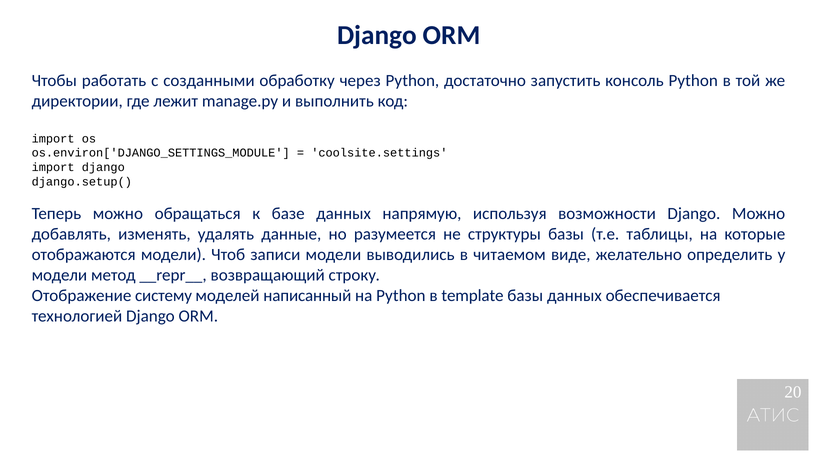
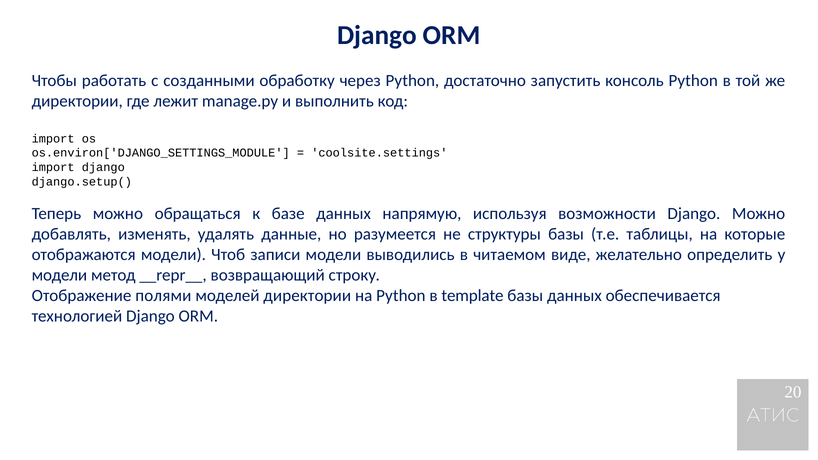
систему: систему -> полями (163, 296)
моделей написанный: написанный -> директории (307, 296)
